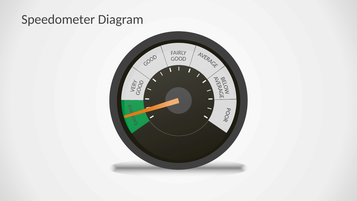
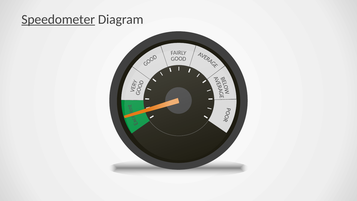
Speedometer underline: none -> present (58, 19)
